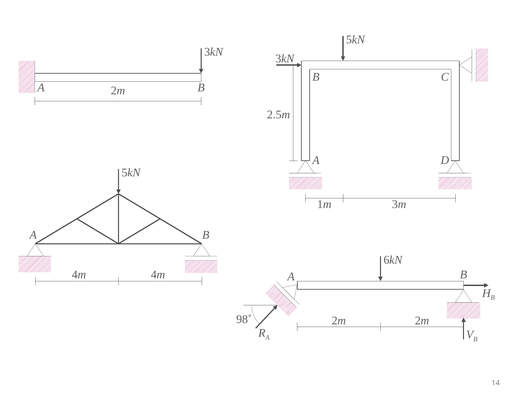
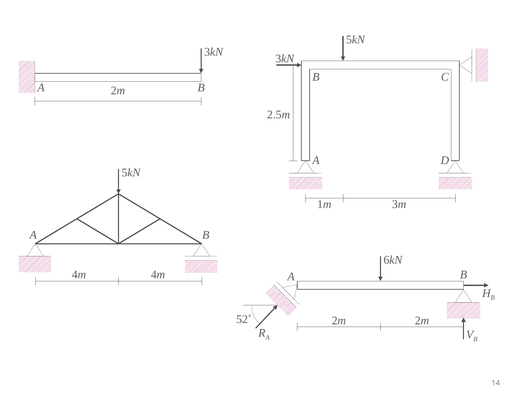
98˚: 98˚ -> 52˚ (244, 319)
